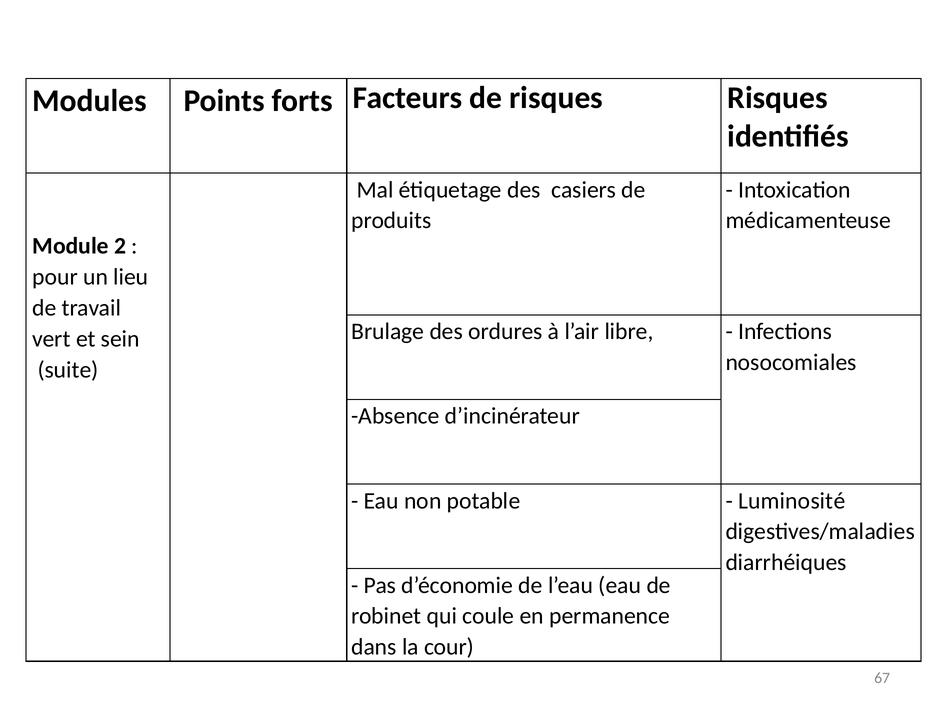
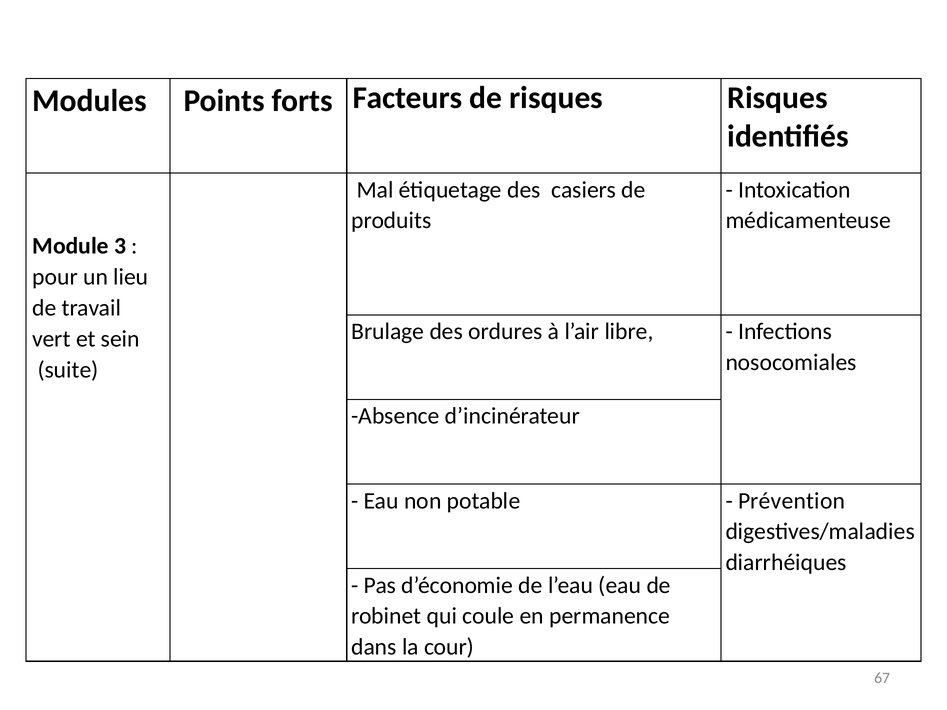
2: 2 -> 3 (120, 246)
Luminosité: Luminosité -> Prévention (792, 501)
